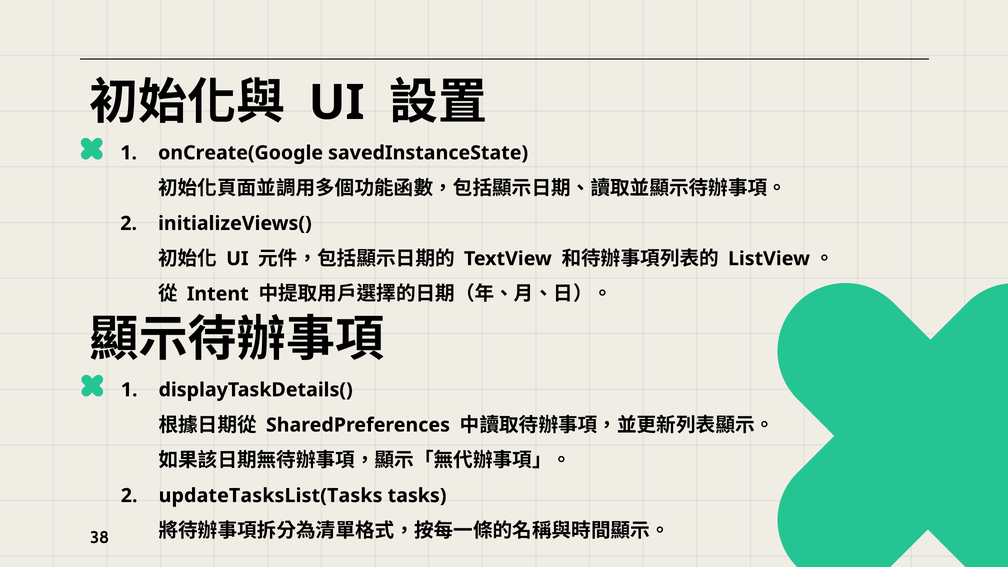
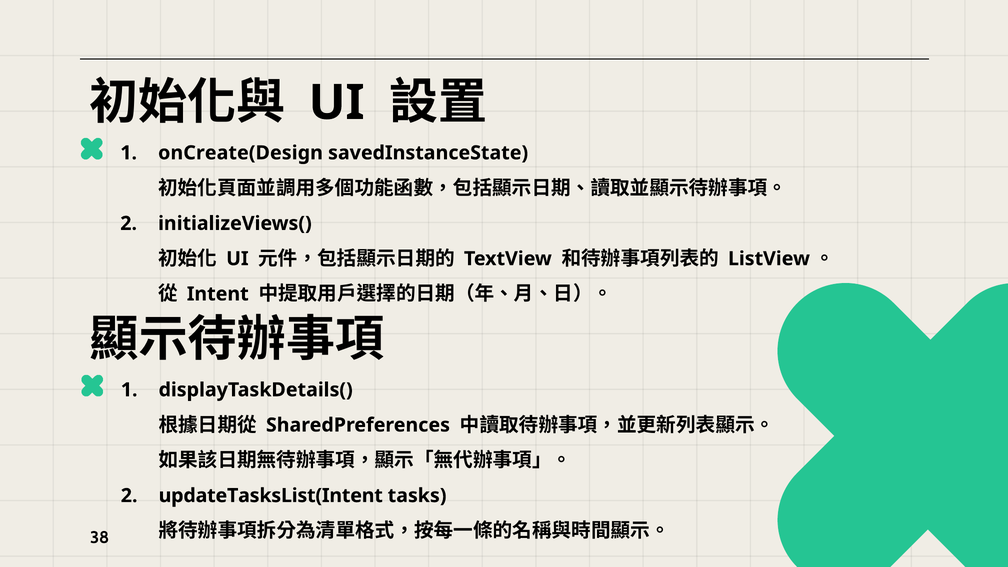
onCreate(Google: onCreate(Google -> onCreate(Design (241, 153)
updateTasksList(Tasks: updateTasksList(Tasks -> updateTasksList(Intent (271, 496)
